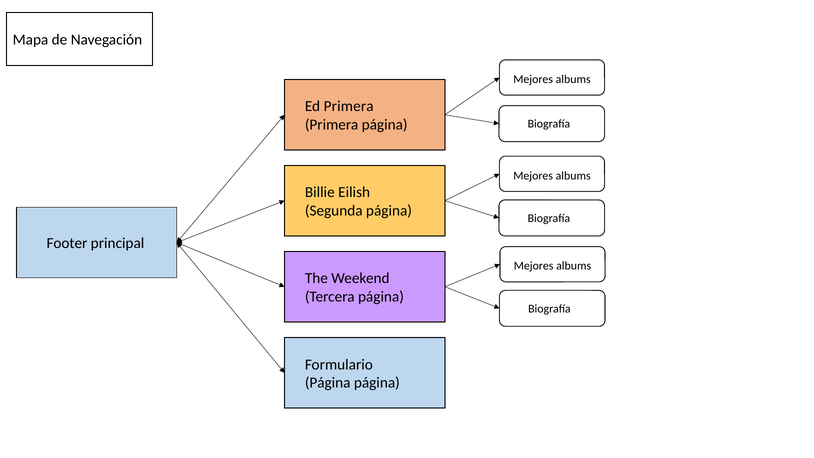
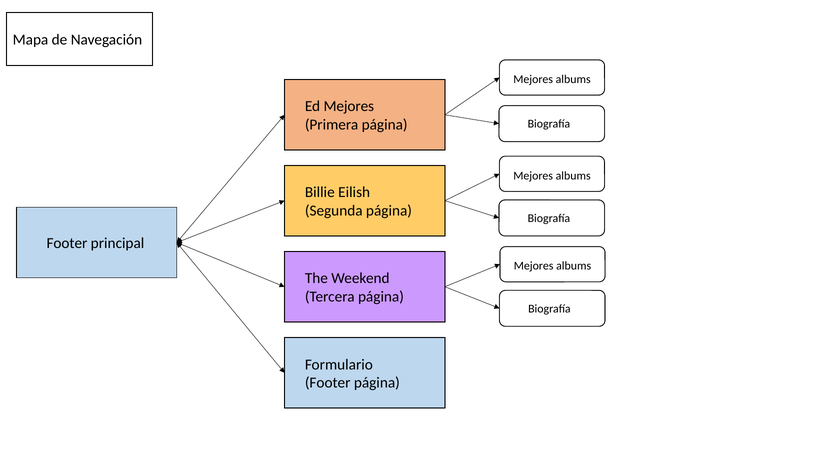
Ed Primera: Primera -> Mejores (349, 106)
Página: Página -> Footer (328, 383)
